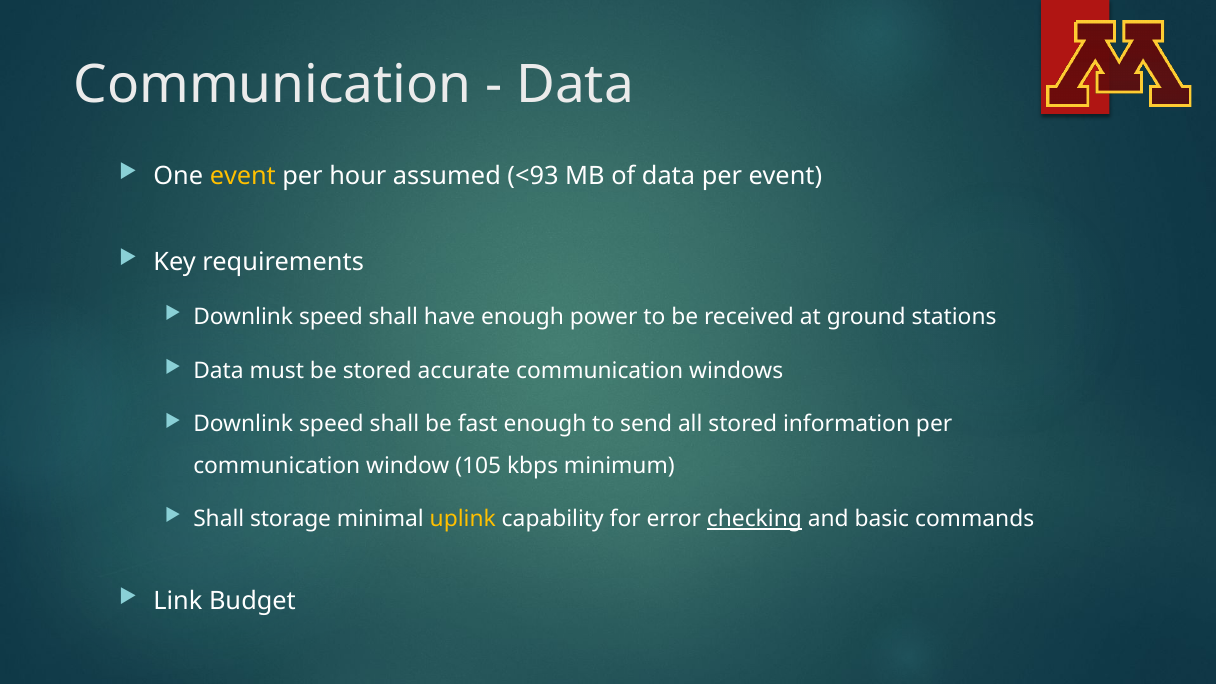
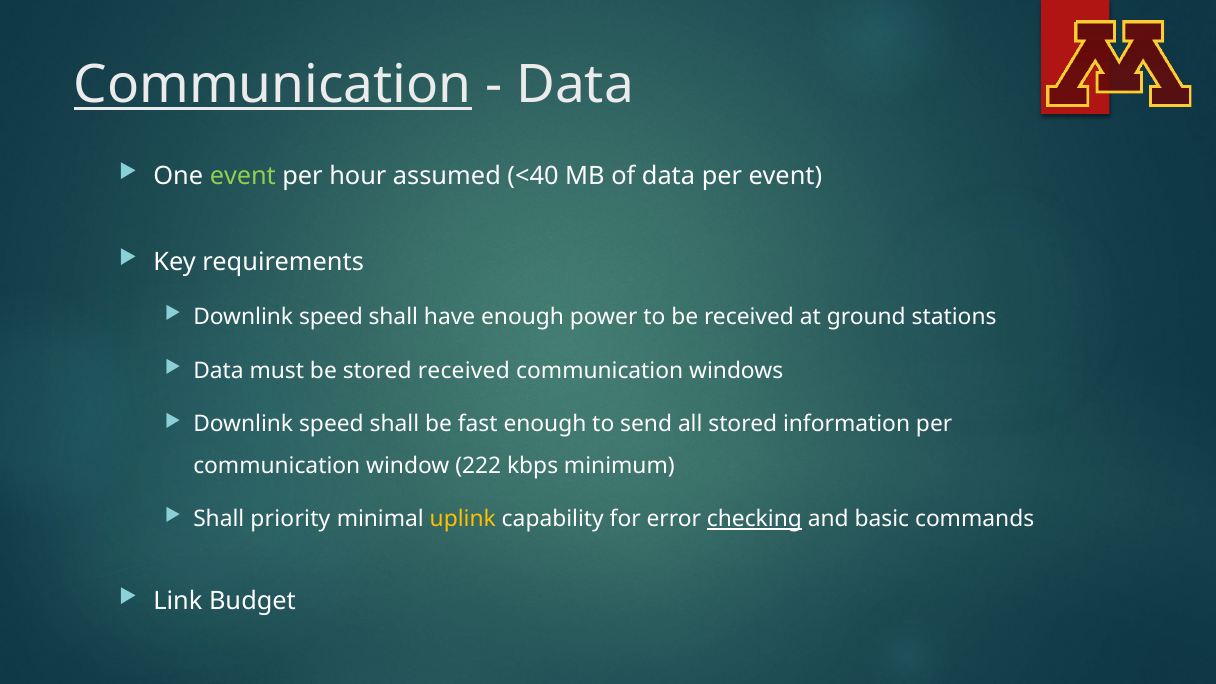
Communication underline: none -> present (273, 85)
event colour: yellow -> light green (243, 176)
<93: <93 -> <40 (533, 176)
stored accurate: accurate -> received (464, 371)
105: 105 -> 222 (478, 465)
storage: storage -> priority (290, 519)
